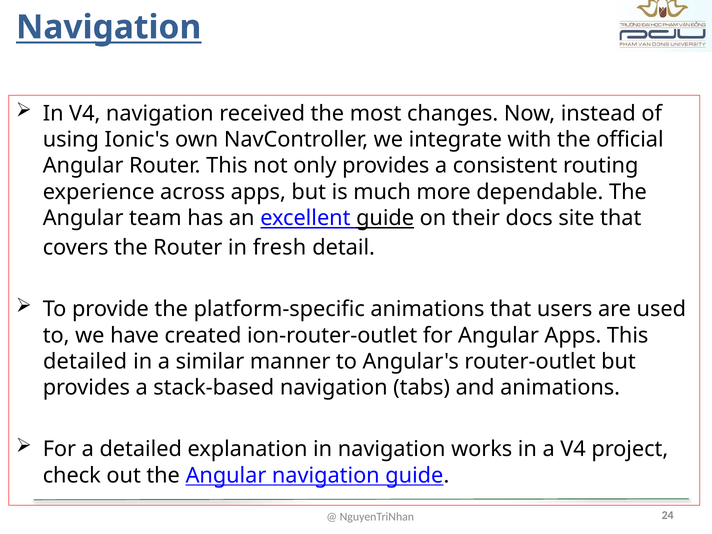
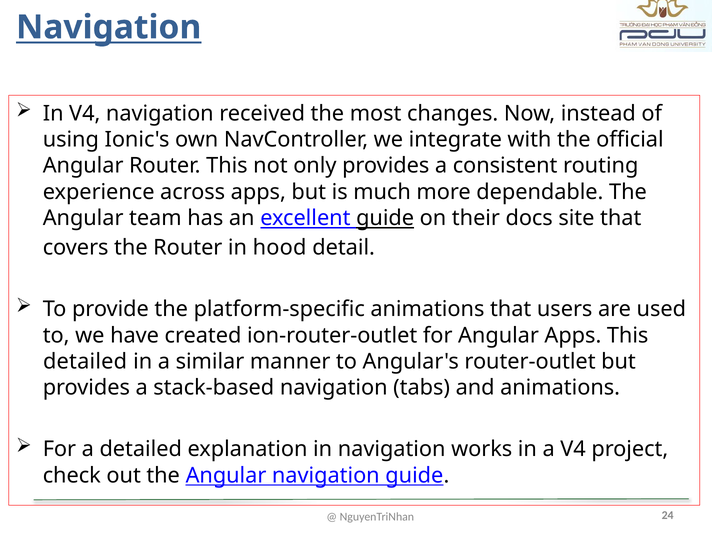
fresh: fresh -> hood (280, 248)
